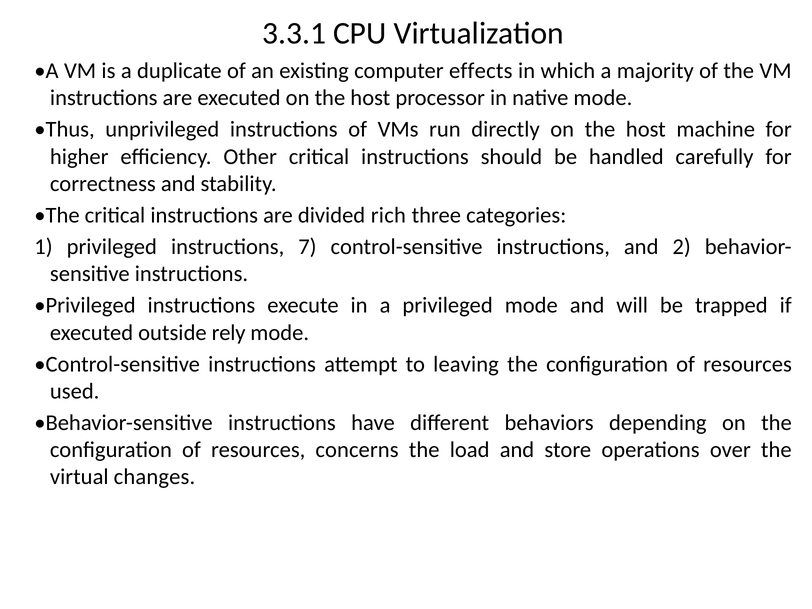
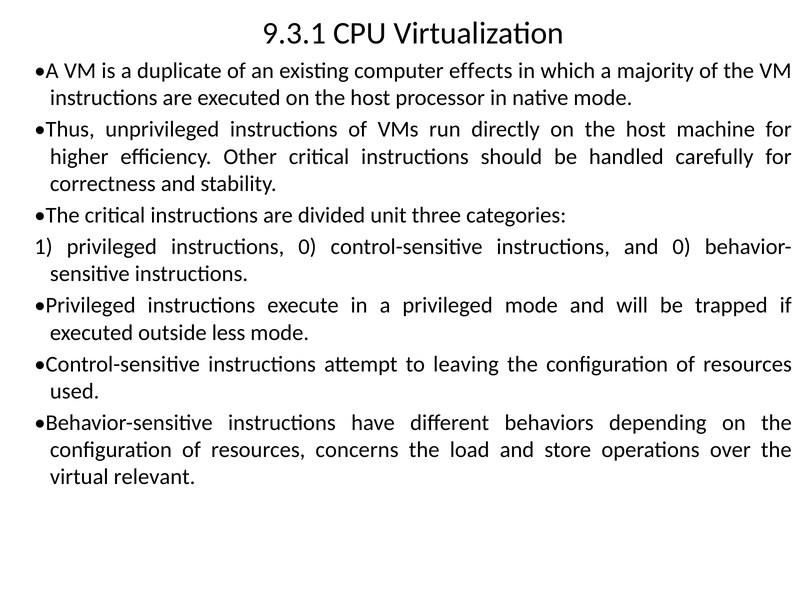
3.3.1: 3.3.1 -> 9.3.1 (294, 33)
rich: rich -> unit (388, 215)
instructions 7: 7 -> 0 (307, 247)
and 2: 2 -> 0 (682, 247)
rely: rely -> less (229, 333)
changes: changes -> relevant (155, 477)
